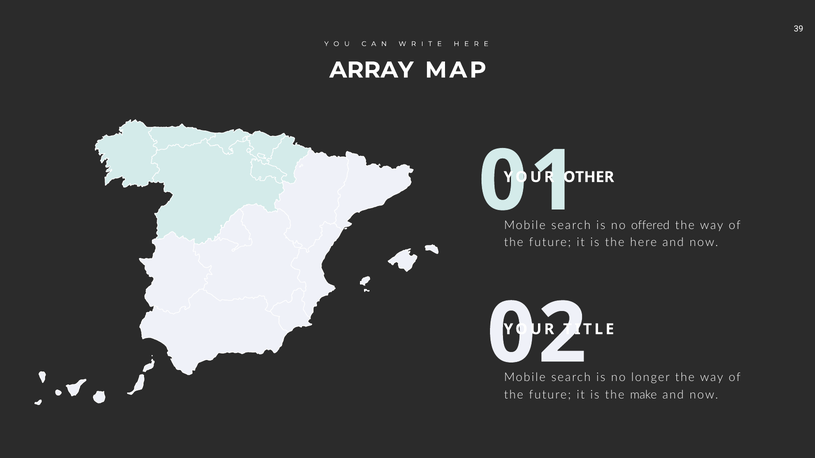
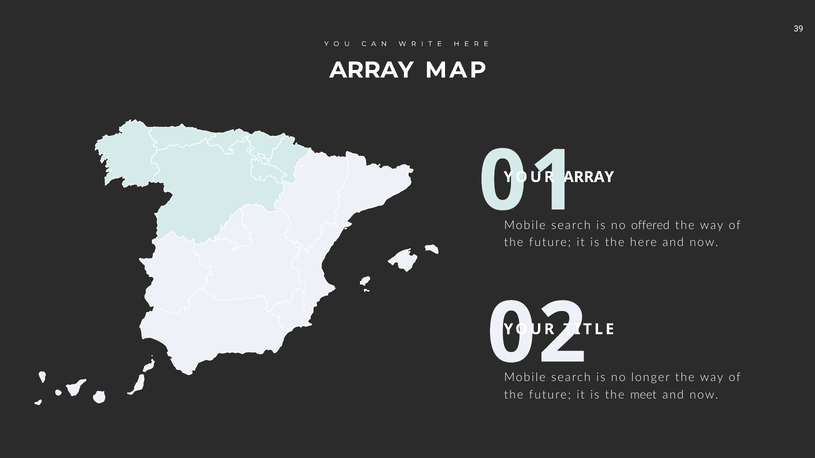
OTHER: OTHER -> ARRAY (589, 177)
make: make -> meet (643, 395)
